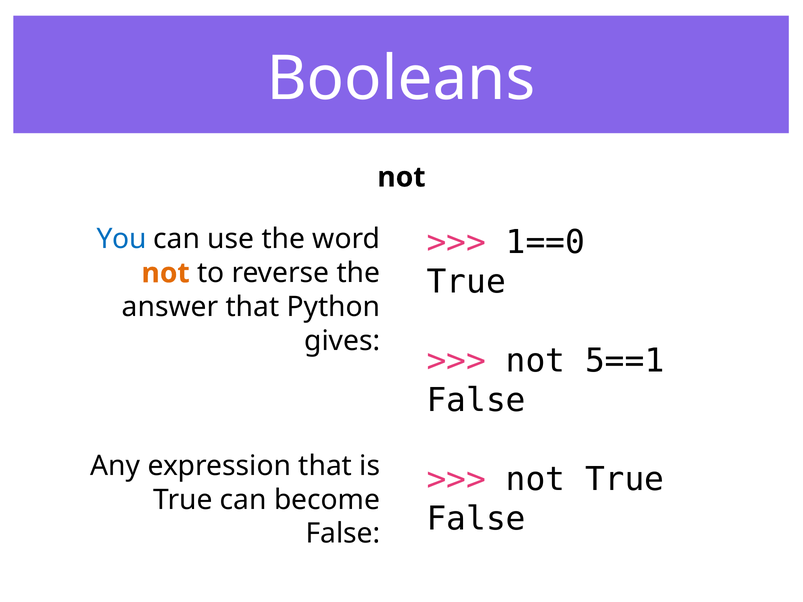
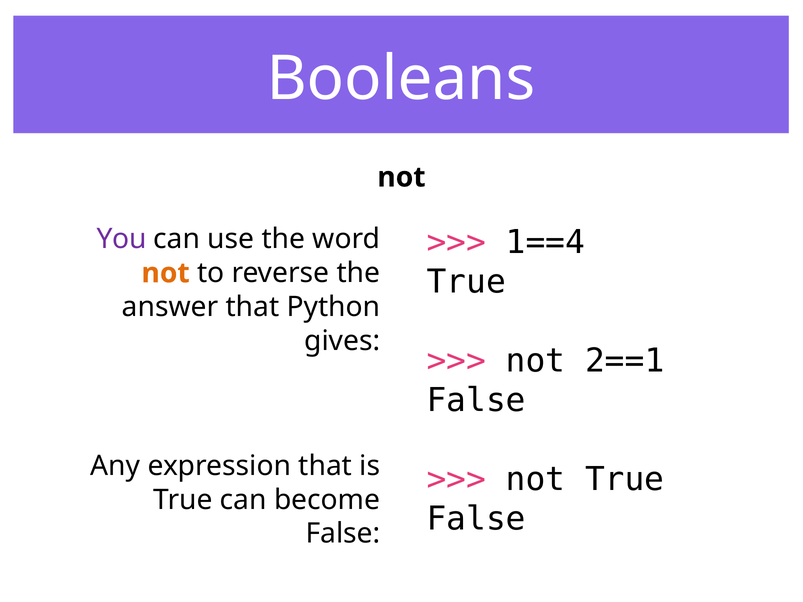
1==0: 1==0 -> 1==4 (545, 242)
You colour: blue -> purple (122, 239)
5==1: 5==1 -> 2==1 (625, 361)
